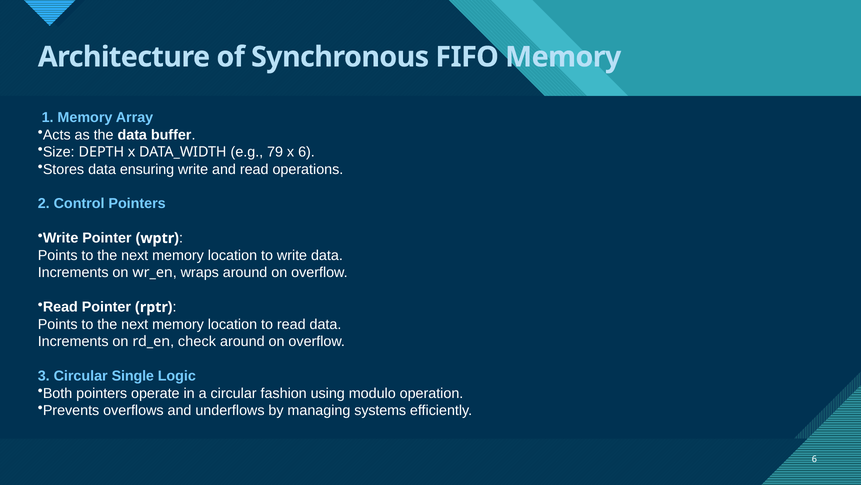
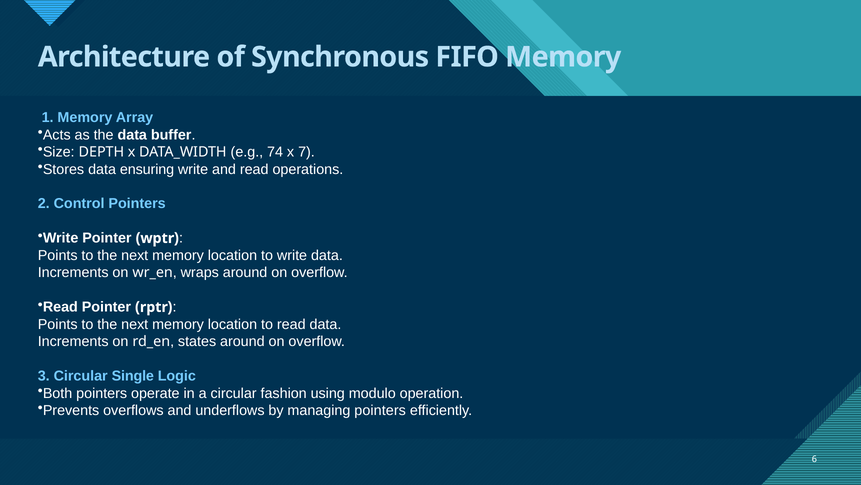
79: 79 -> 74 (275, 152)
x 6: 6 -> 7 (306, 152)
check: check -> states (197, 341)
managing systems: systems -> pointers (380, 410)
